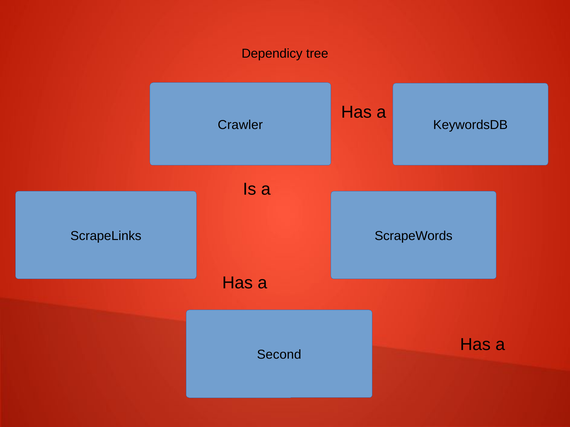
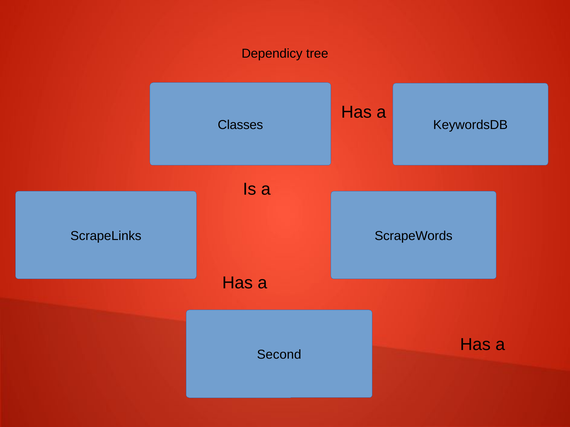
Crawler: Crawler -> Classes (240, 125)
